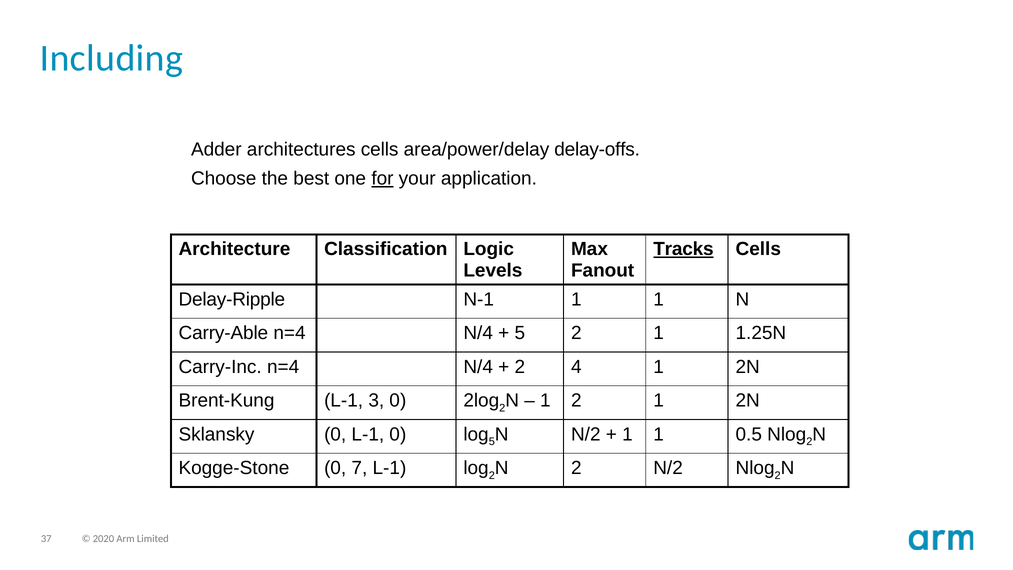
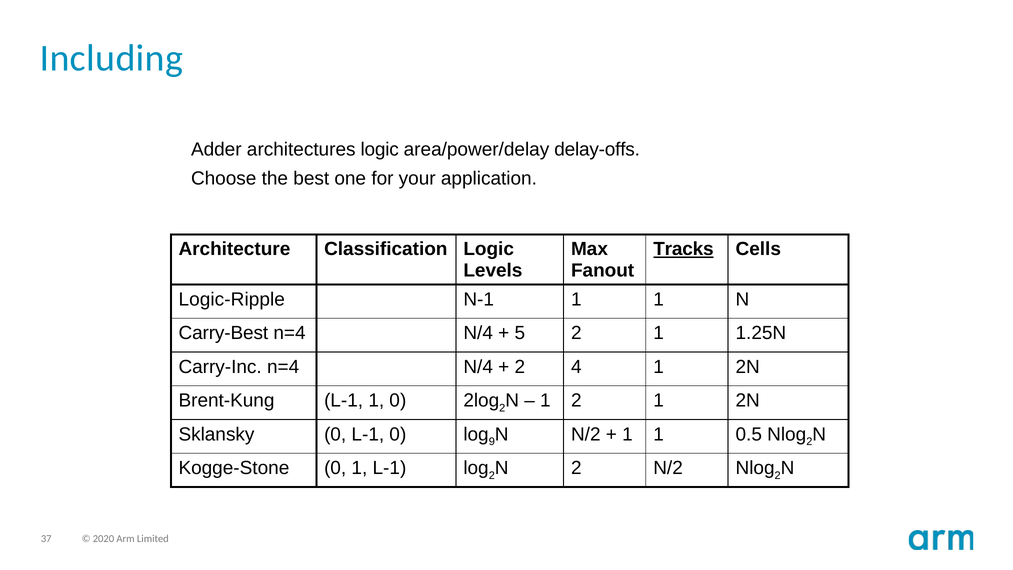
architectures cells: cells -> logic (380, 149)
for underline: present -> none (382, 179)
Delay-Ripple: Delay-Ripple -> Logic-Ripple (232, 299)
Carry-Able: Carry-Able -> Carry-Best (223, 333)
L-1 3: 3 -> 1 (376, 400)
5: 5 -> 9 (492, 442)
0 7: 7 -> 1 (359, 468)
